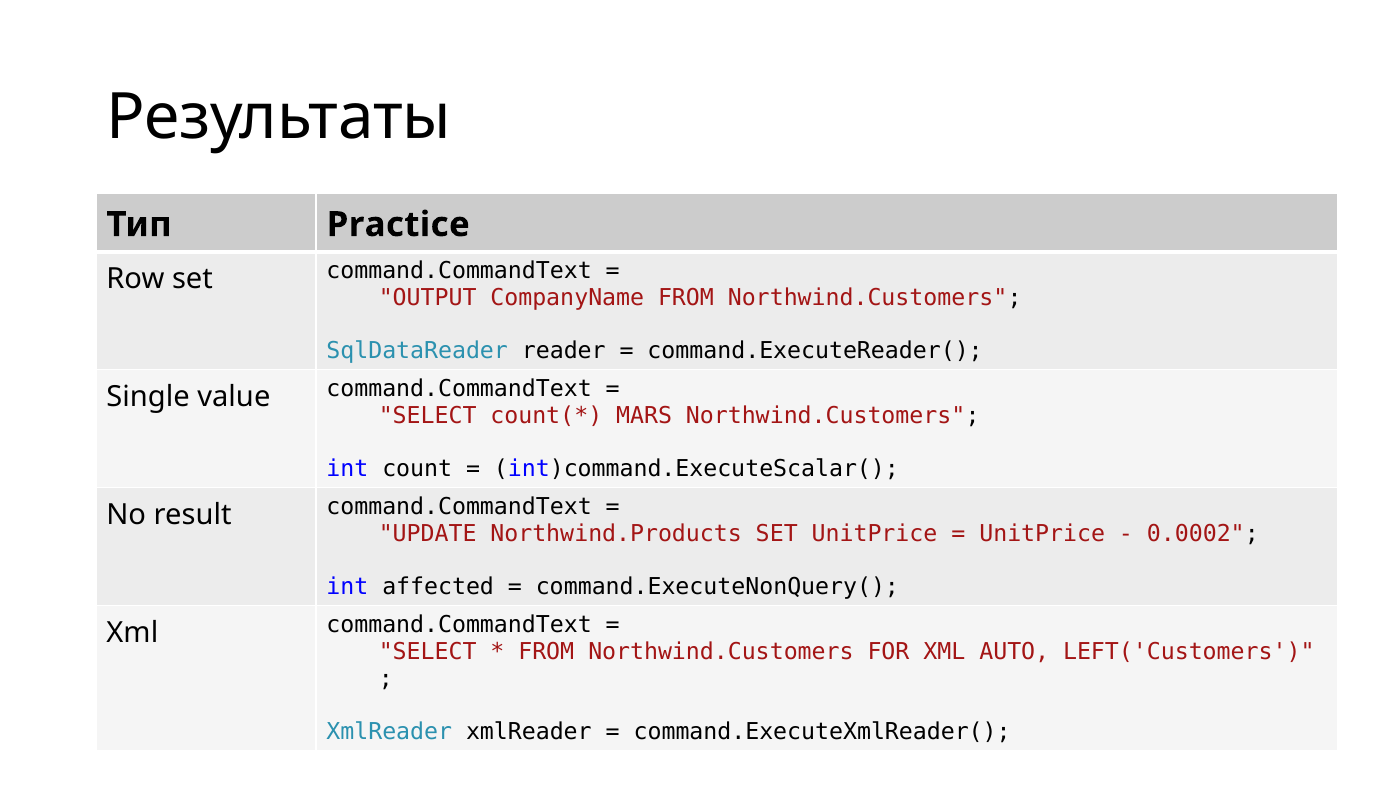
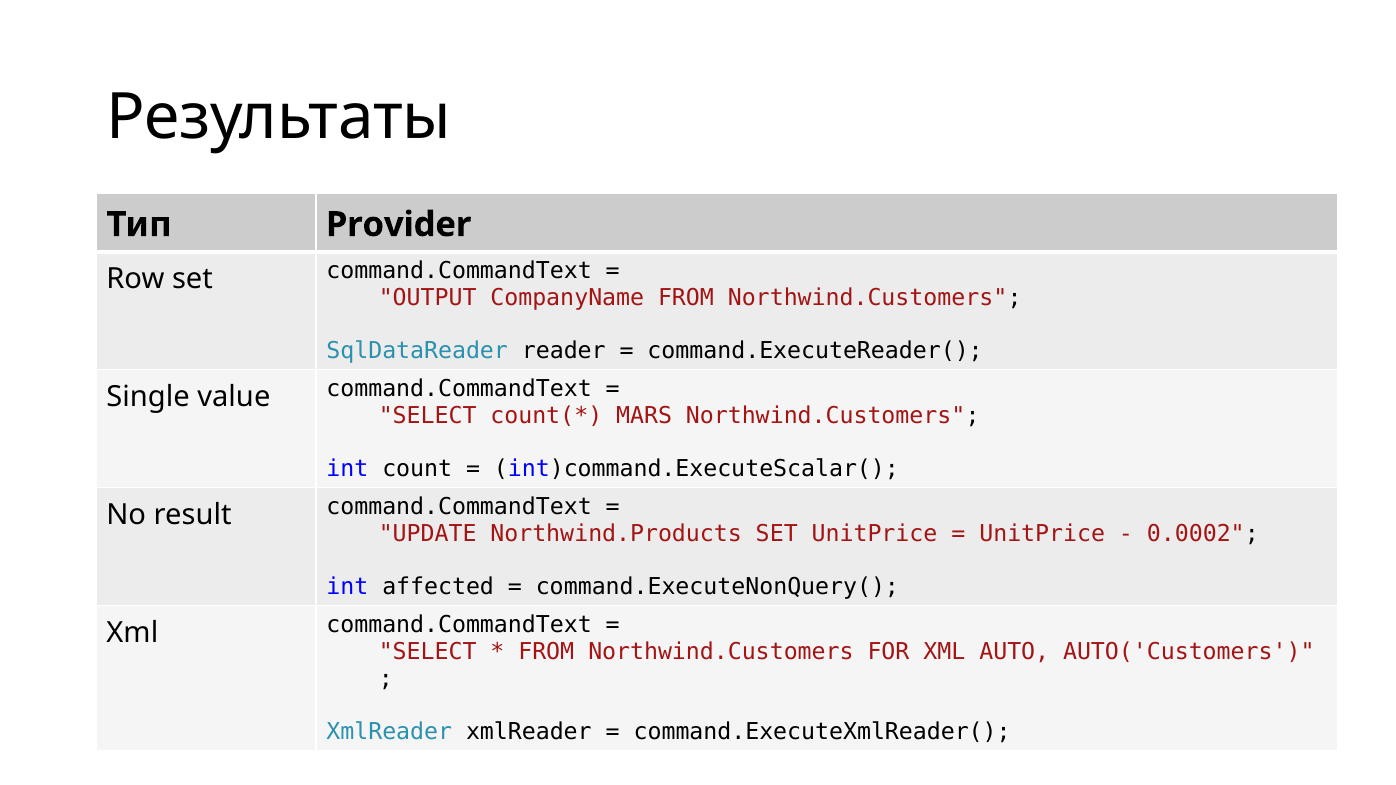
Practice: Practice -> Provider (399, 225)
LEFT('Customers: LEFT('Customers -> AUTO('Customers (1189, 652)
